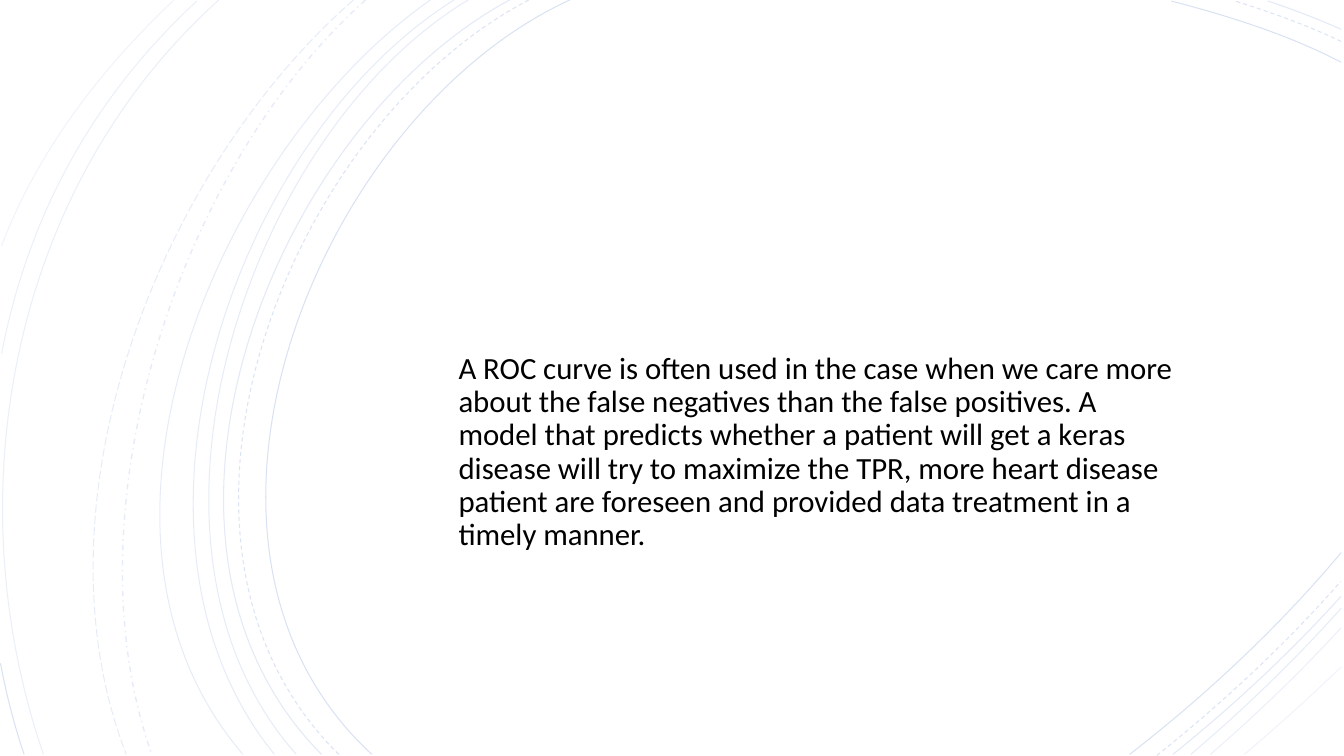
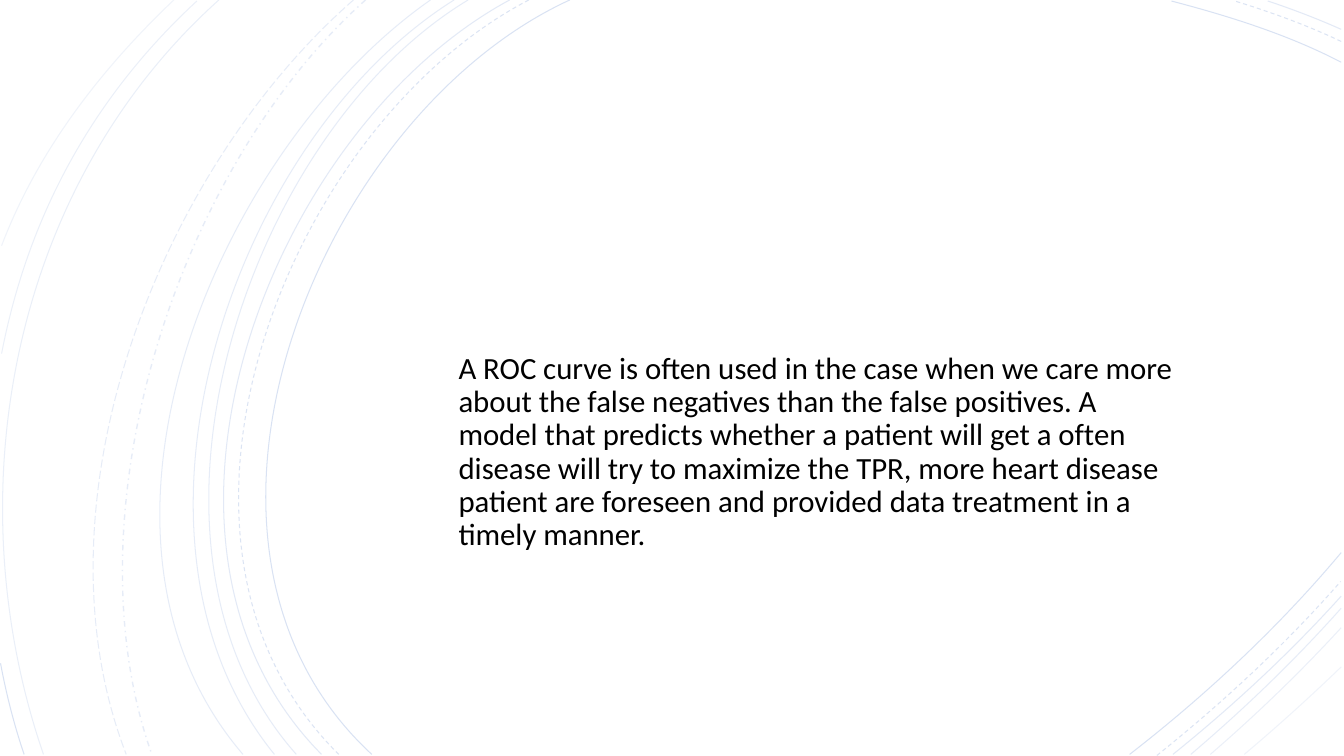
a keras: keras -> often (1092, 436)
